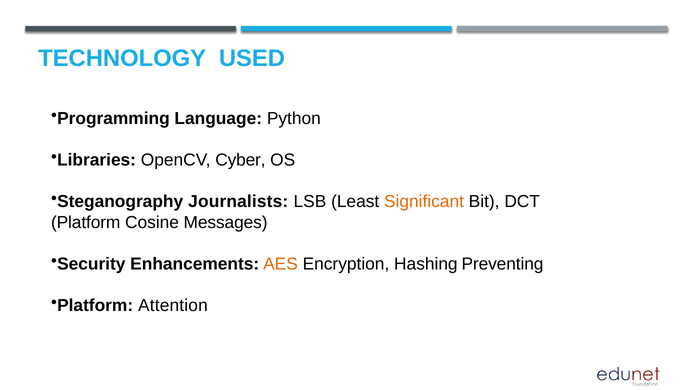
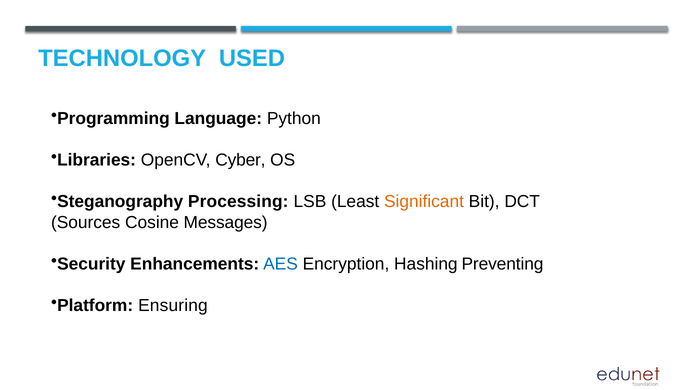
Journalists: Journalists -> Processing (238, 201)
Platform: Platform -> Sources (86, 222)
AES colour: orange -> blue (281, 264)
Attention: Attention -> Ensuring (173, 305)
